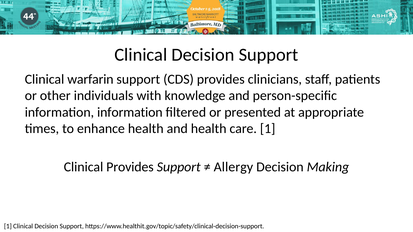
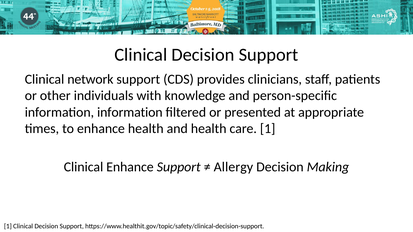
warfarin: warfarin -> network (90, 79)
Clinical Provides: Provides -> Enhance (130, 167)
